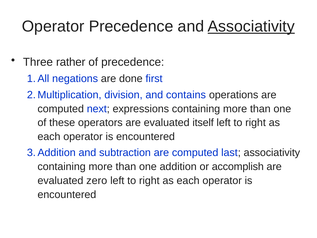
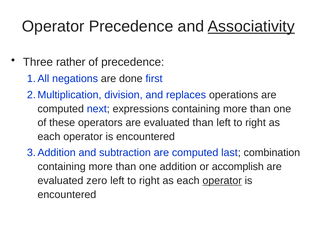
contains: contains -> replaces (186, 95)
evaluated itself: itself -> than (203, 123)
last associativity: associativity -> combination (272, 153)
operator underline: none -> present (222, 180)
